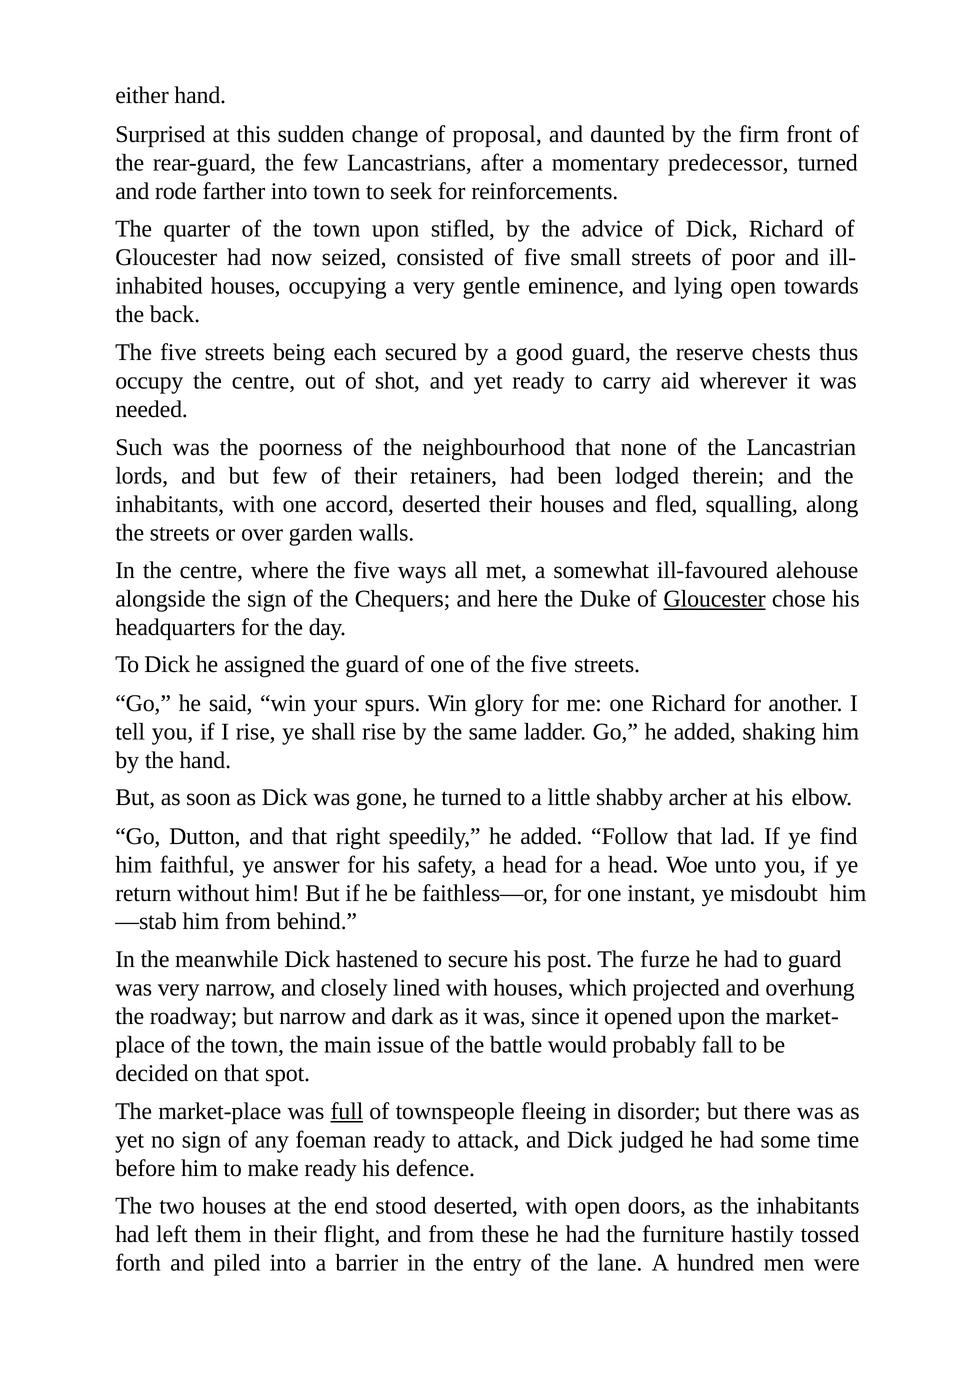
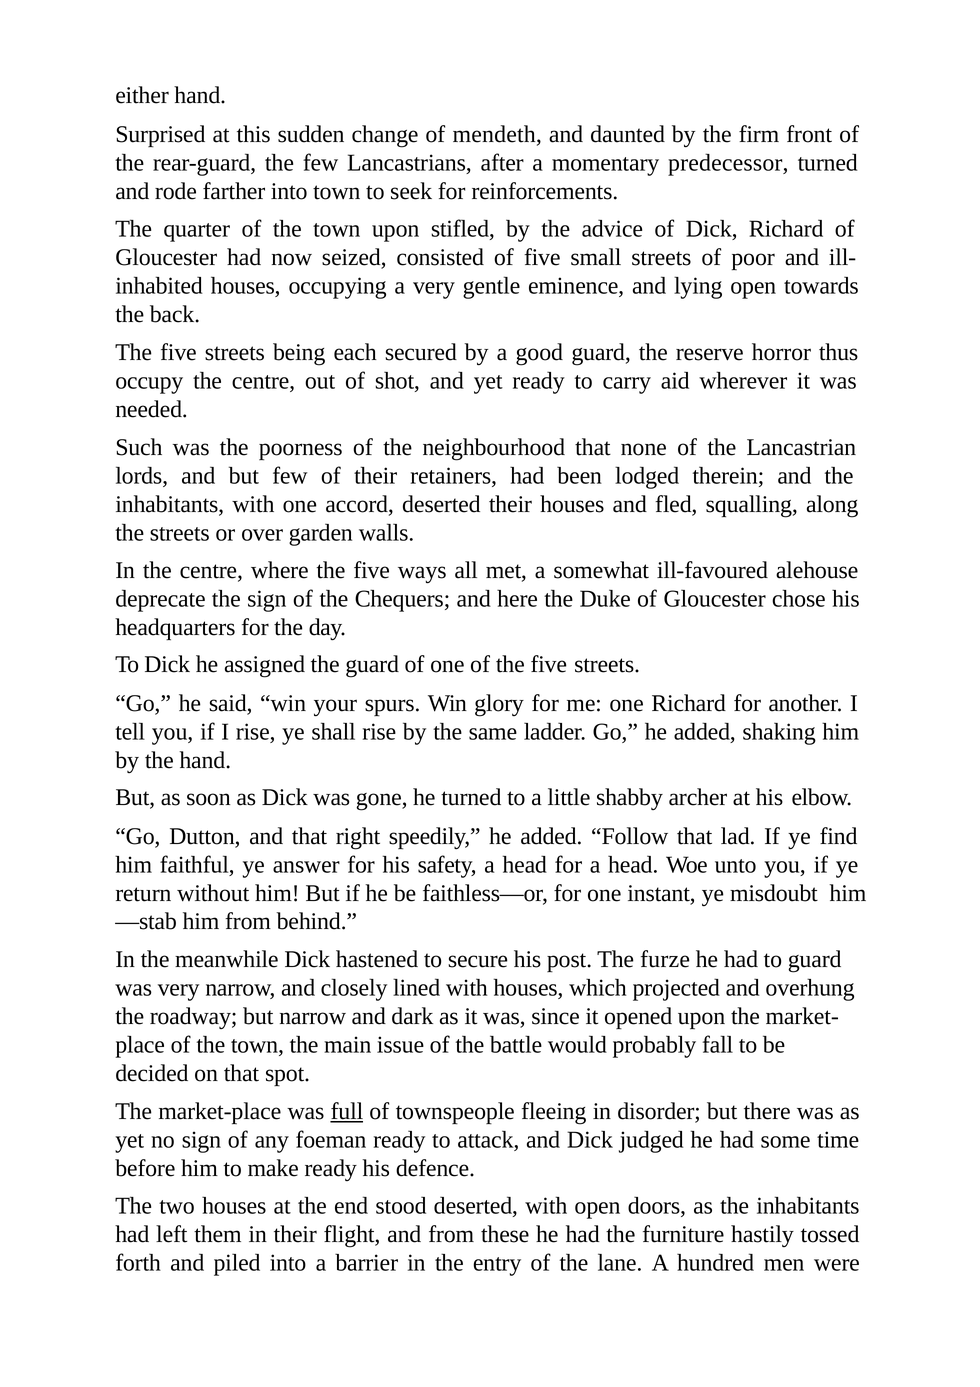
proposal: proposal -> mendeth (497, 134)
chests: chests -> horror (781, 352)
alongside: alongside -> deprecate (160, 599)
Gloucester underline: present -> none (715, 599)
